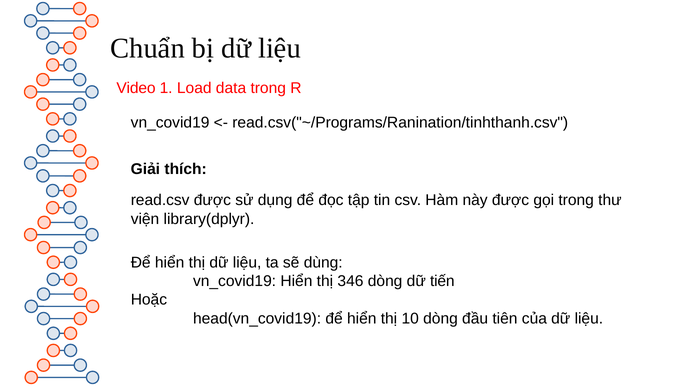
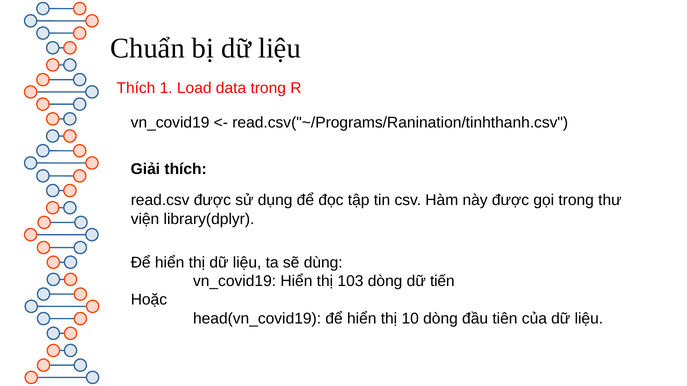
Video: Video -> Thích (136, 88)
346: 346 -> 103 (350, 281)
